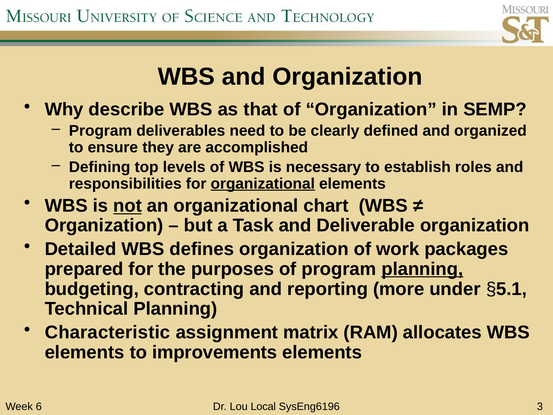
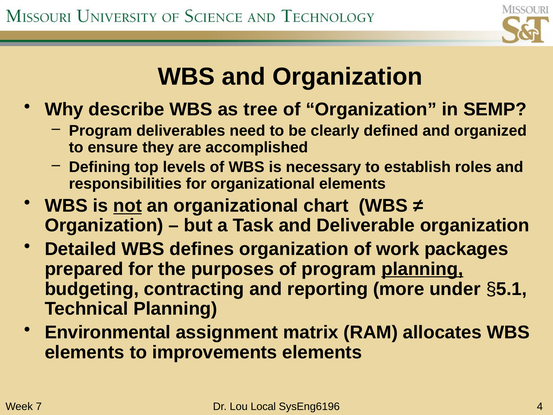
that: that -> tree (261, 109)
organizational underline: present -> none (263, 184)
Characteristic: Characteristic -> Environmental (108, 332)
6: 6 -> 7 (39, 406)
3: 3 -> 4 (540, 406)
